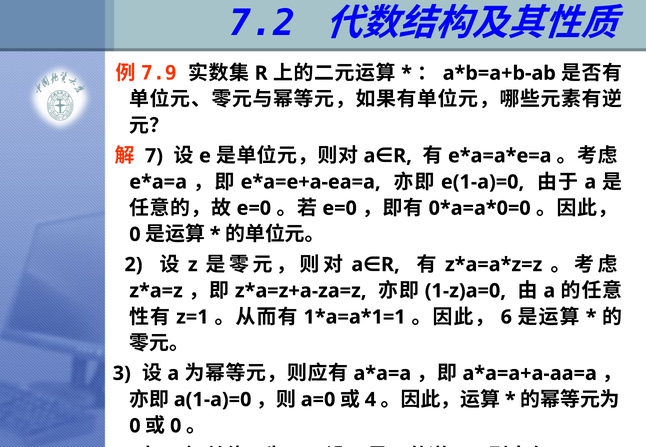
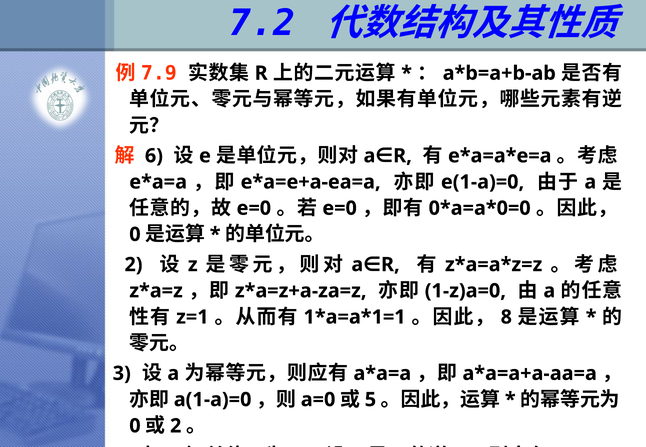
7: 7 -> 6 (154, 156)
6: 6 -> 8 (506, 317)
4: 4 -> 5 (370, 400)
0: 0 -> 2 (176, 426)
